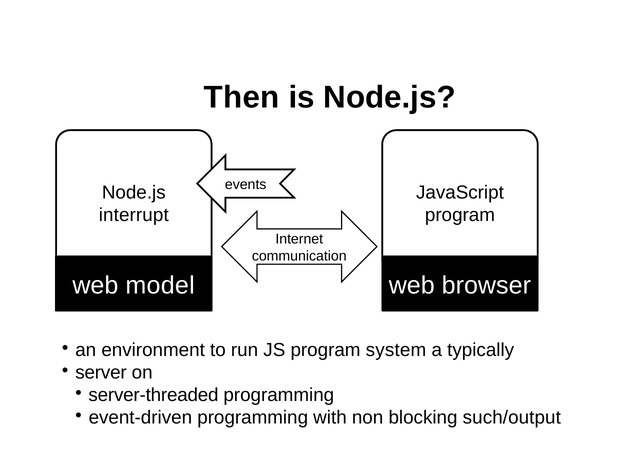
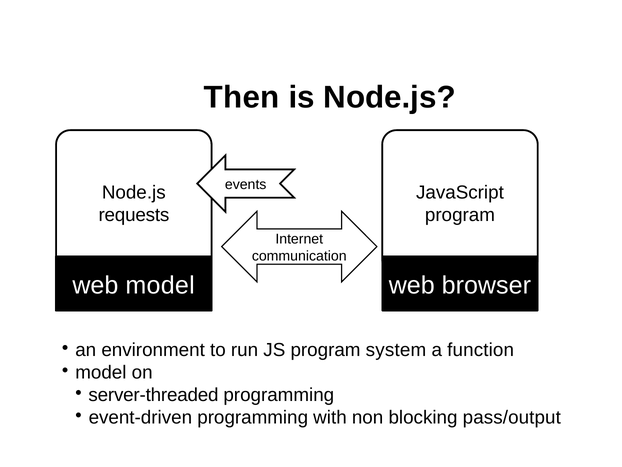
interrupt: interrupt -> requests (134, 215)
typically: typically -> function (481, 349)
server: server -> model (101, 372)
such/output: such/output -> pass/output (512, 417)
